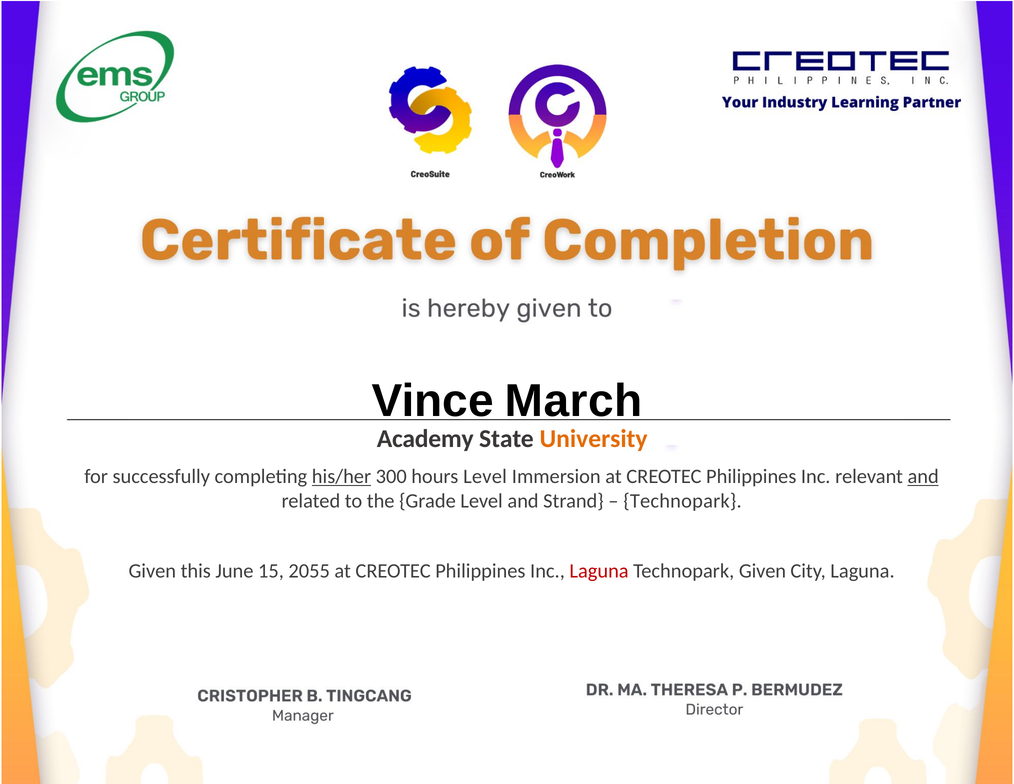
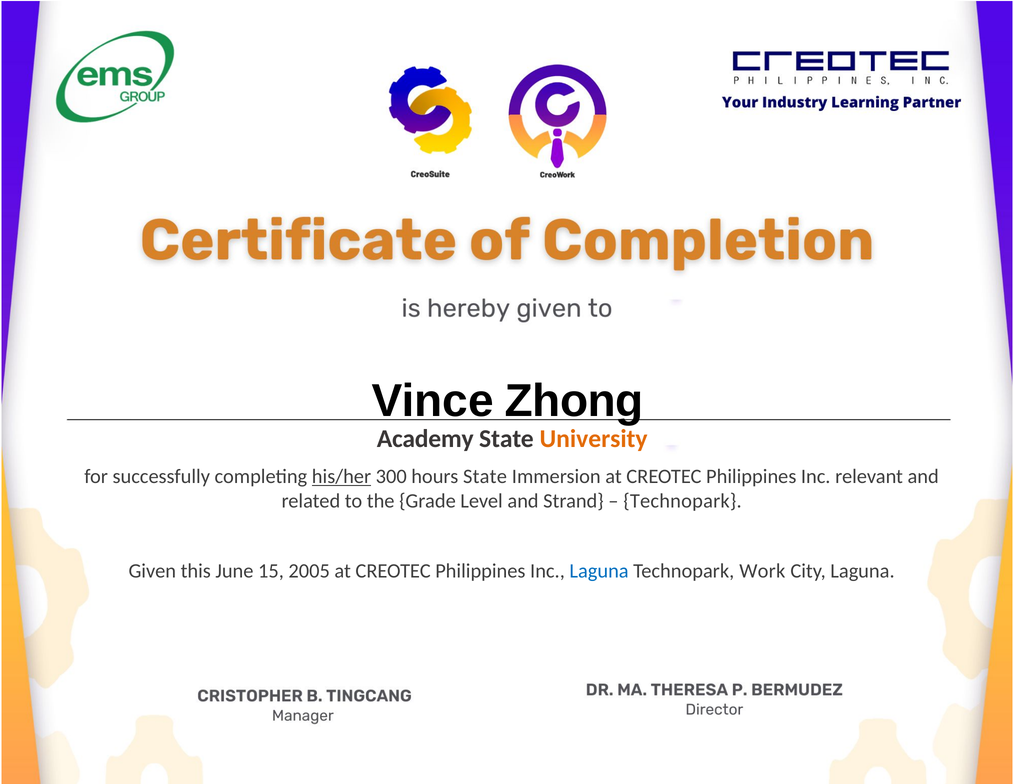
March: March -> Zhong (574, 401)
hours Level: Level -> State (485, 476)
and underline: present -> none (923, 476)
2055: 2055 -> 2005 (309, 570)
Laguna colour: red -> blue (599, 570)
Given: Given -> Work (762, 570)
